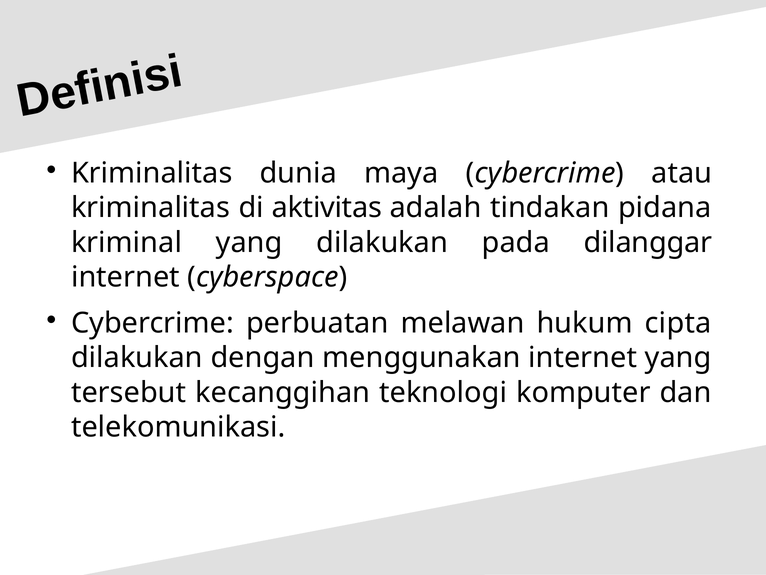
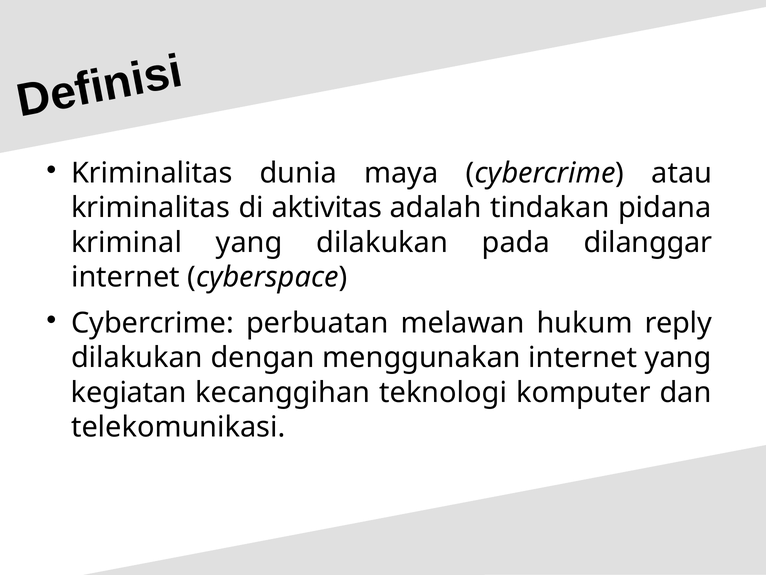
cipta: cipta -> reply (678, 323)
tersebut: tersebut -> kegiatan (129, 393)
